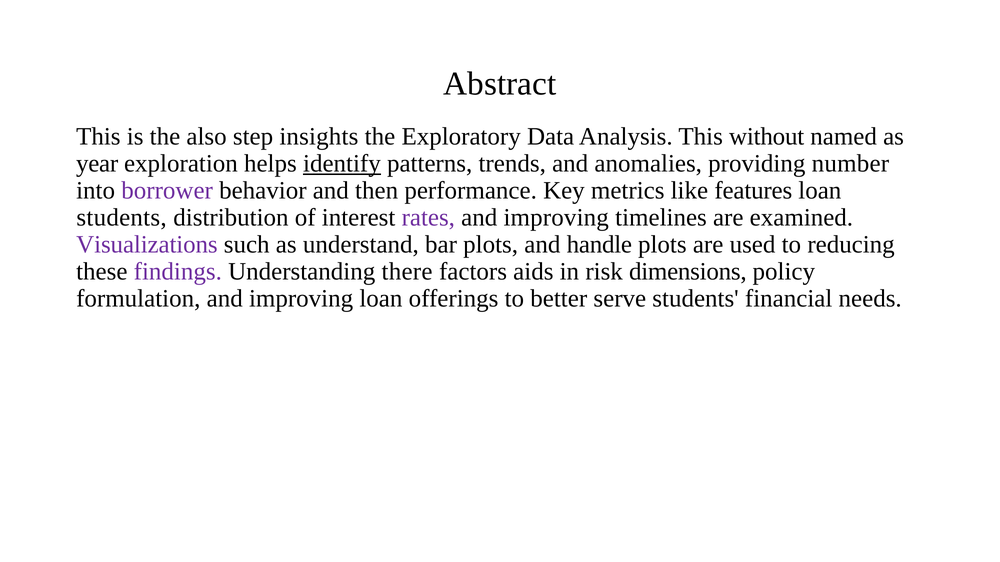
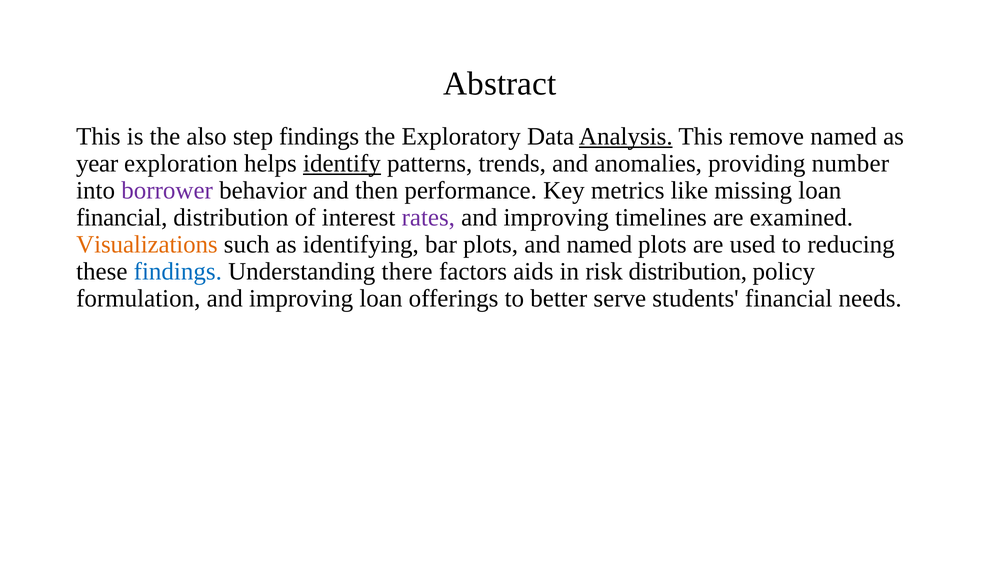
step insights: insights -> findings (319, 137)
Analysis underline: none -> present (626, 137)
without: without -> remove (767, 137)
features: features -> missing (753, 191)
students: students -> financial (122, 218)
Visualizations colour: purple -> orange (147, 245)
understand: understand -> identifying (361, 245)
and handle: handle -> named (599, 245)
findings colour: purple -> blue (178, 272)
risk dimensions: dimensions -> distribution (688, 272)
